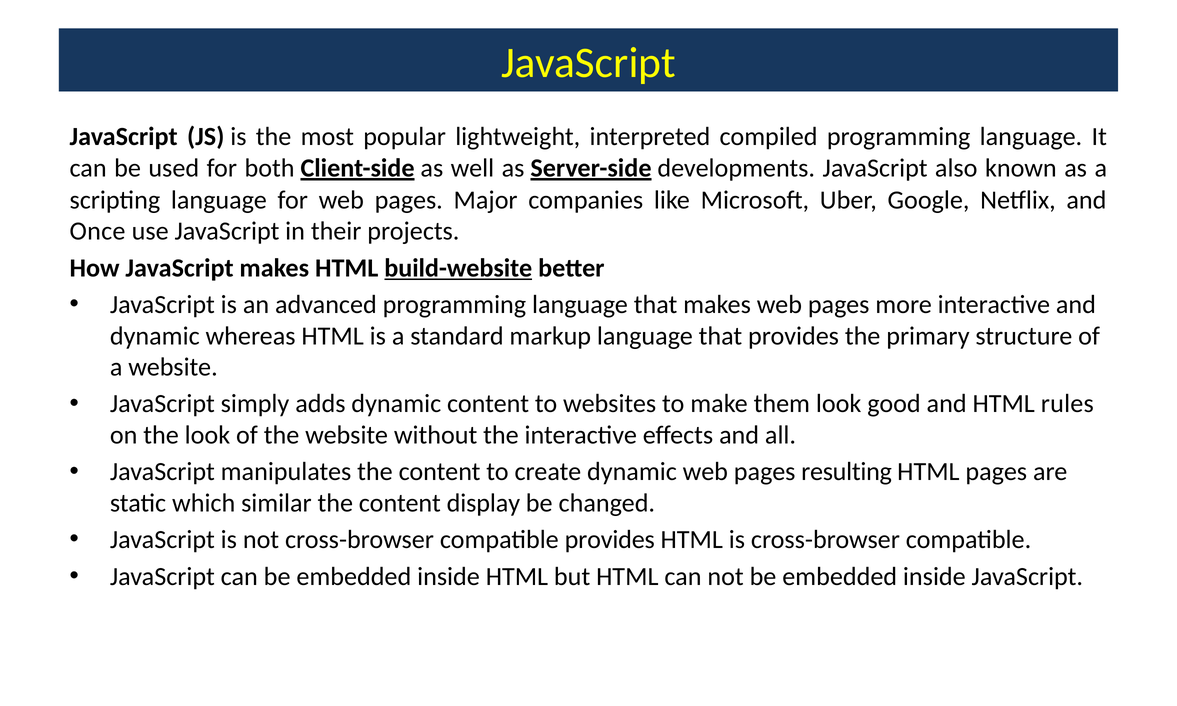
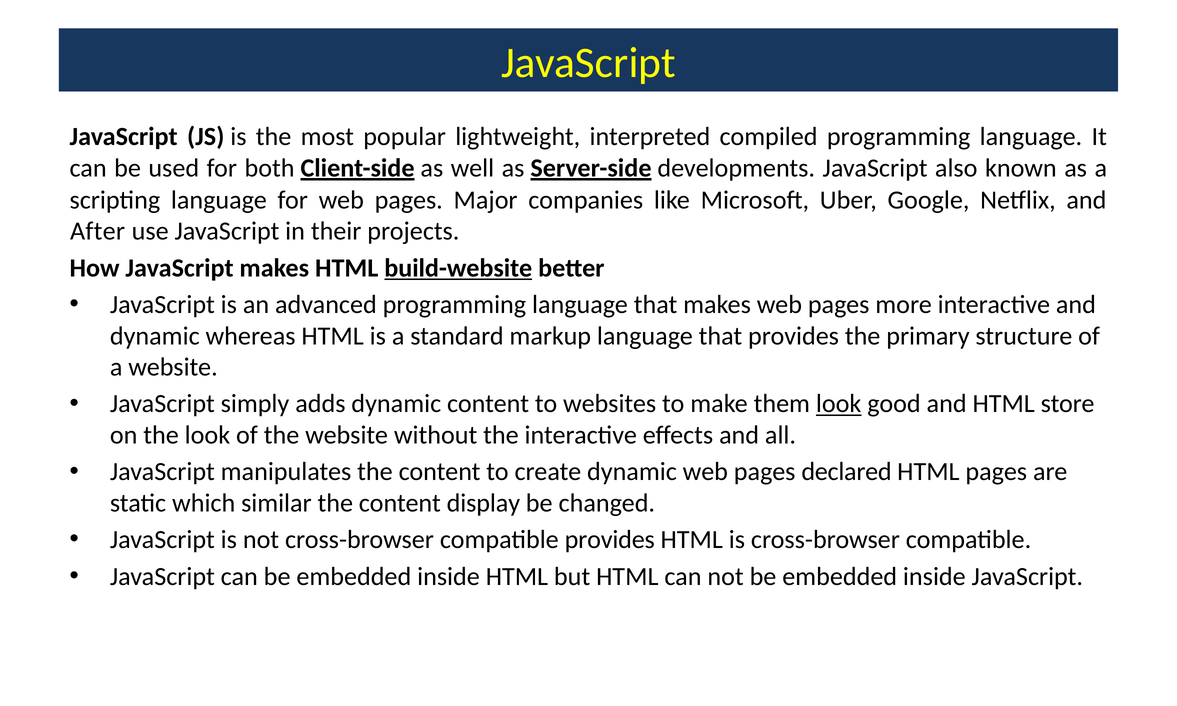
Once: Once -> After (98, 231)
look underline: none -> present (839, 404)
rules: rules -> store (1068, 404)
resulting: resulting -> declared (847, 472)
